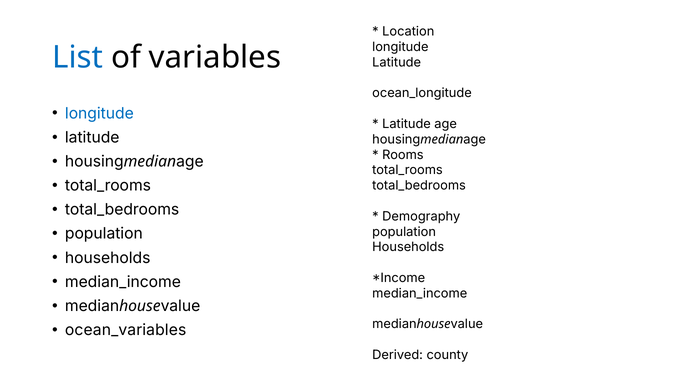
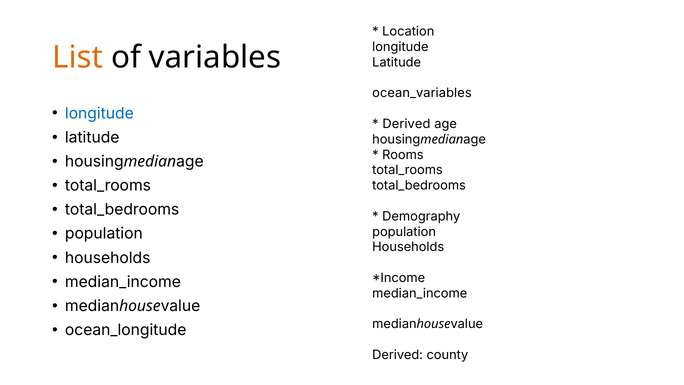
List colour: blue -> orange (78, 57)
ocean_longitude: ocean_longitude -> ocean_variables (422, 93)
Latitude: Latitude -> Derived (406, 124)
ocean_variables: ocean_variables -> ocean_longitude (126, 330)
